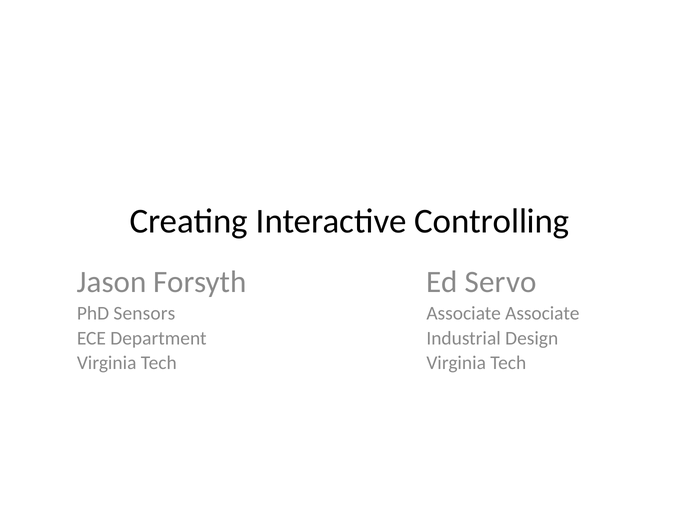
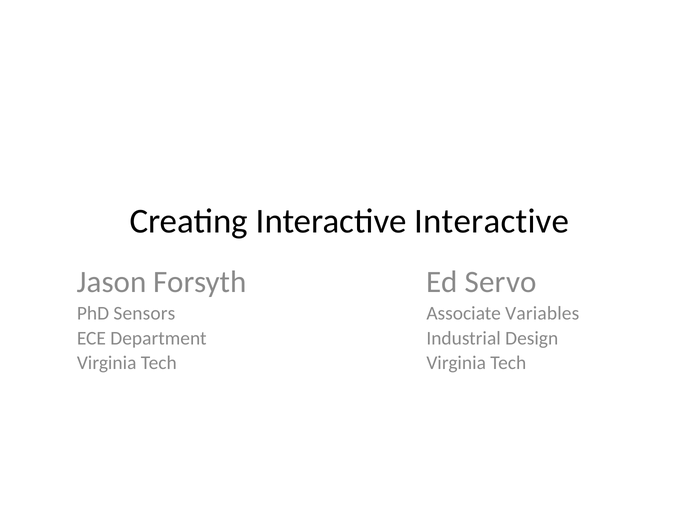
Interactive Controlling: Controlling -> Interactive (492, 221)
Associate Associate: Associate -> Variables (542, 313)
